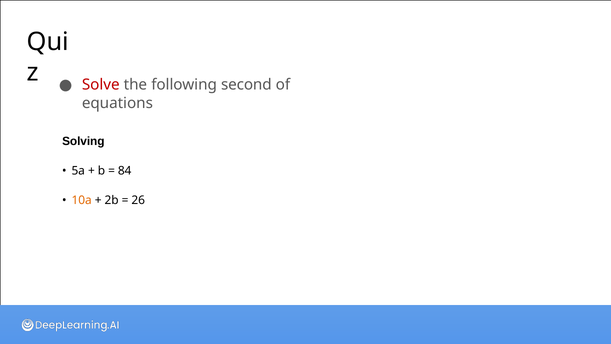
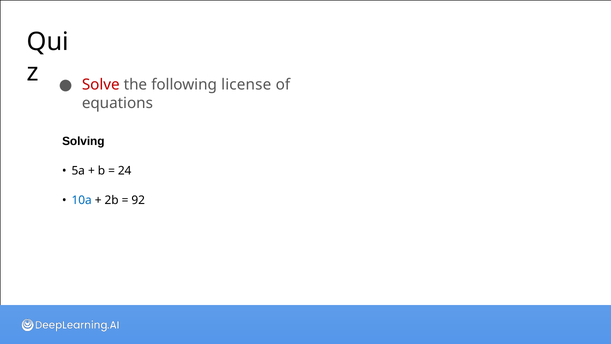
second: second -> license (246, 85)
84: 84 -> 24 (125, 171)
10a colour: orange -> blue (82, 200)
26: 26 -> 92 (138, 200)
